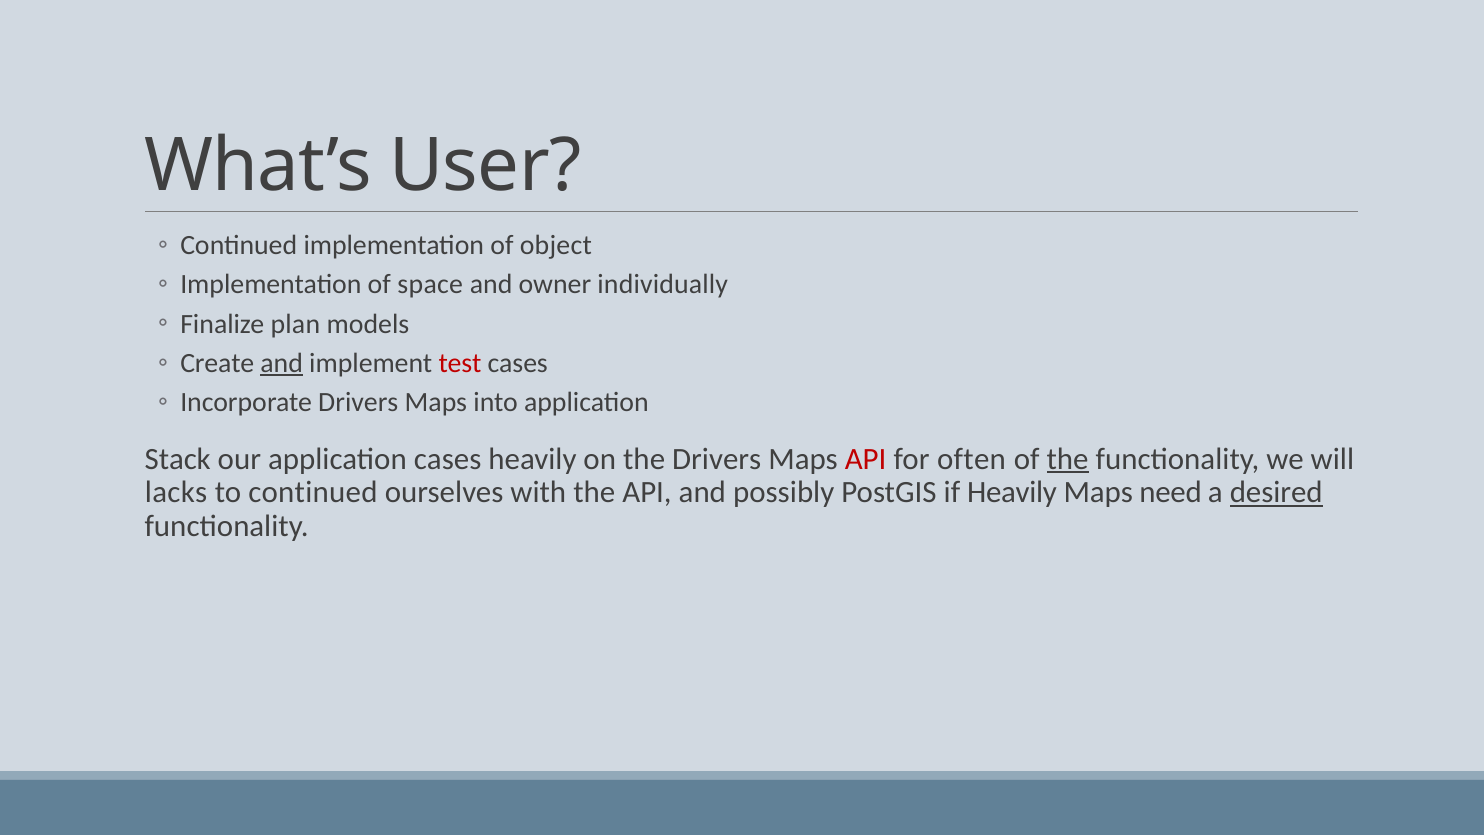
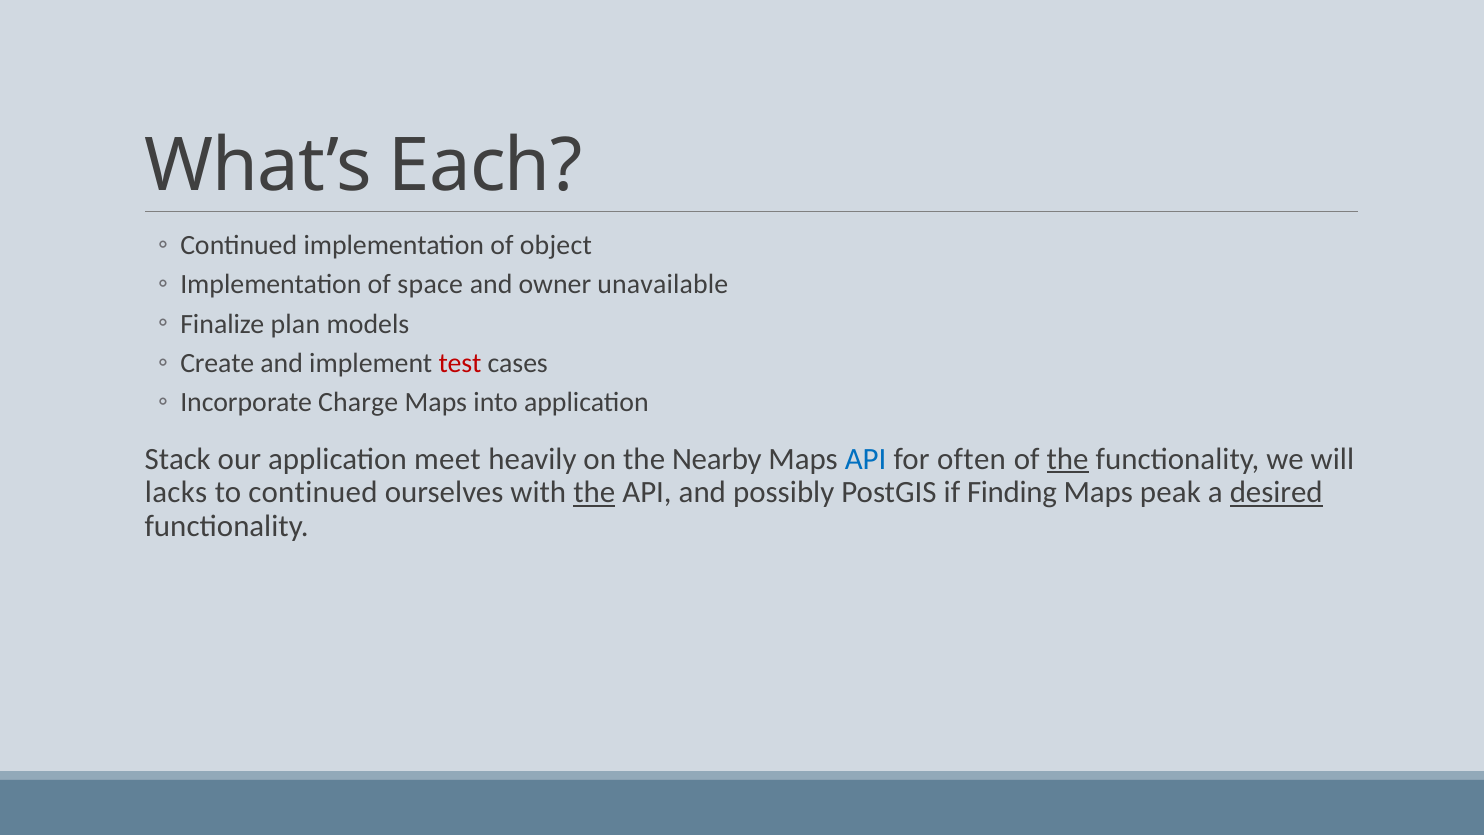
User: User -> Each (485, 166)
individually: individually -> unavailable (663, 284)
and underline: present -> none (282, 363)
Incorporate Drivers: Drivers -> Charge (358, 402)
application cases: cases -> meet (447, 459)
the Drivers: Drivers -> Nearby (717, 459)
API colour: red -> blue (866, 459)
the underline: none -> present (594, 492)
if Heavily: Heavily -> Finding (1012, 492)
need: need -> peak (1170, 492)
